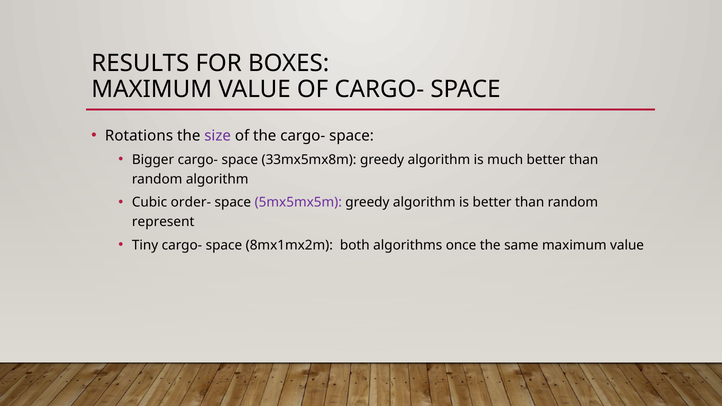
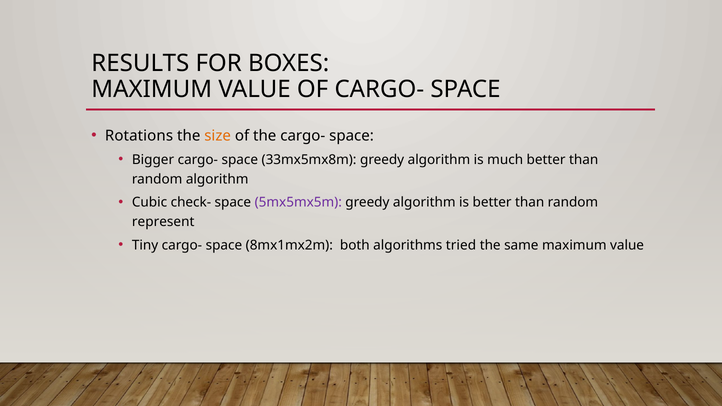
size colour: purple -> orange (218, 136)
order-: order- -> check- (191, 203)
once: once -> tried (461, 245)
